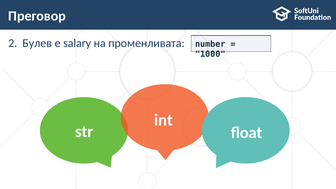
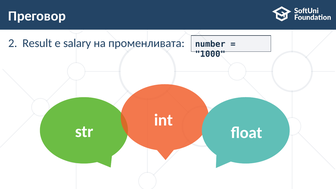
Булев: Булев -> Result (37, 43)
